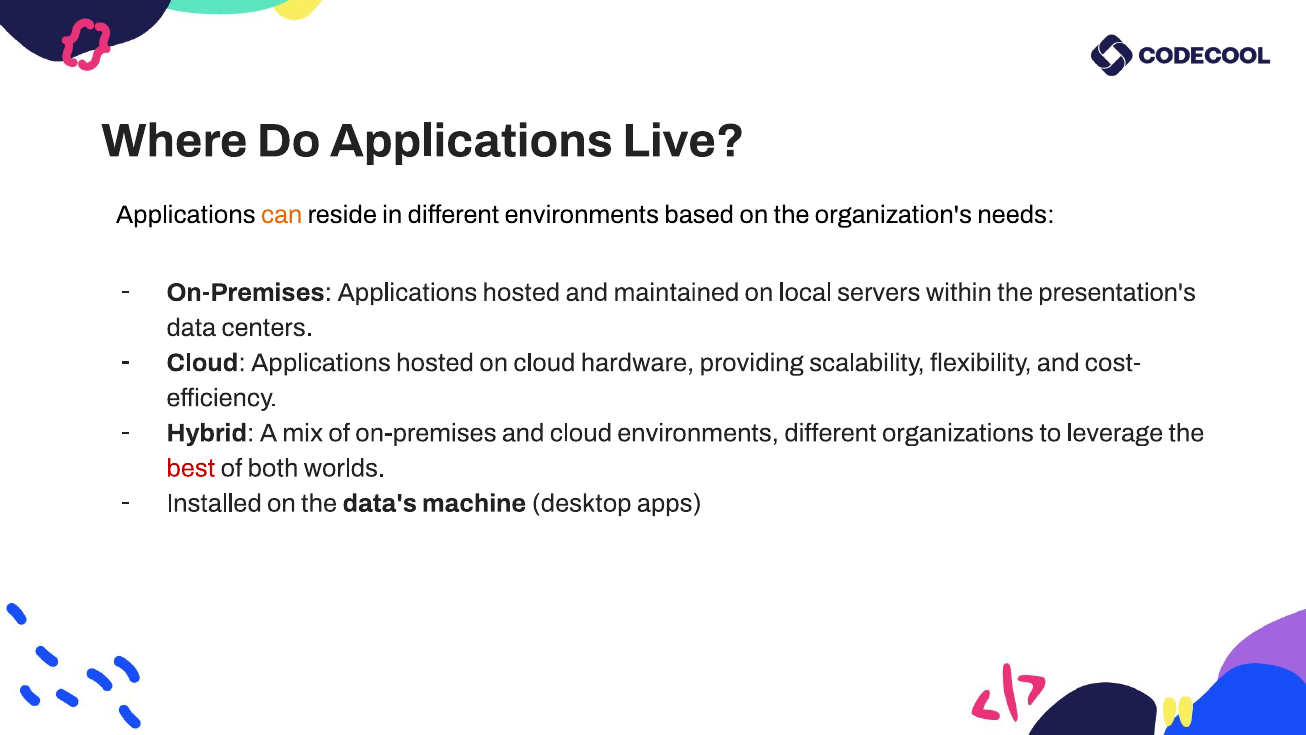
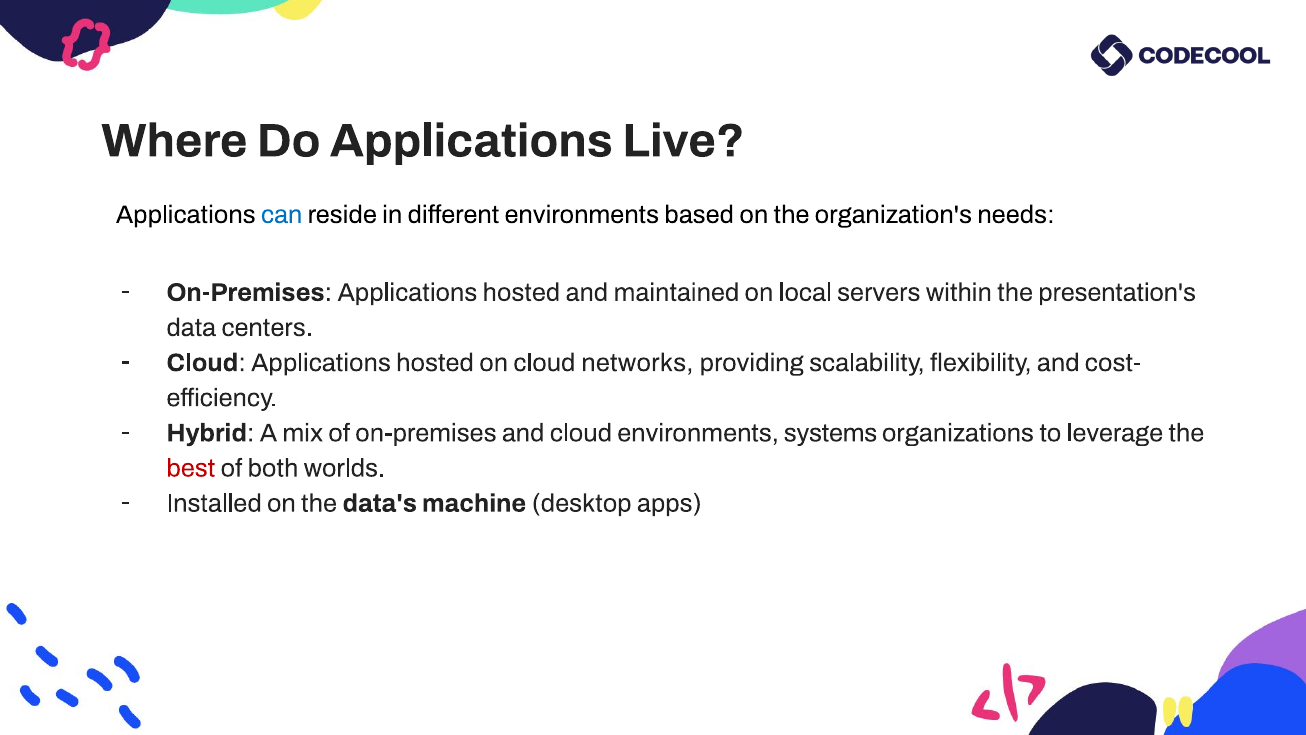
can colour: orange -> blue (282, 214)
hardware: hardware -> networks (637, 363)
environments different: different -> systems (830, 433)
